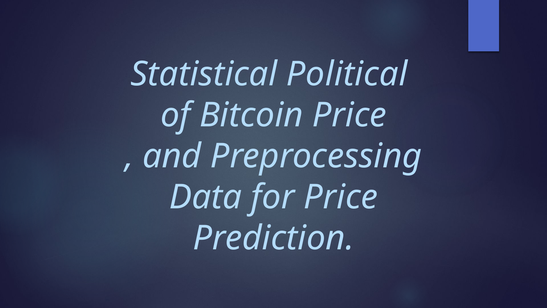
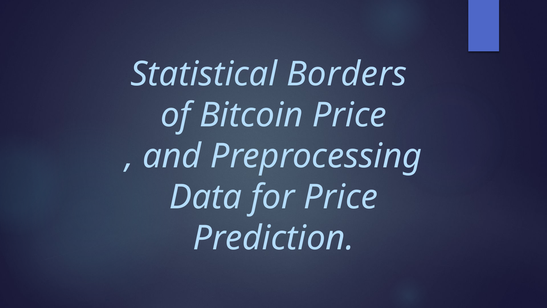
Political: Political -> Borders (347, 74)
